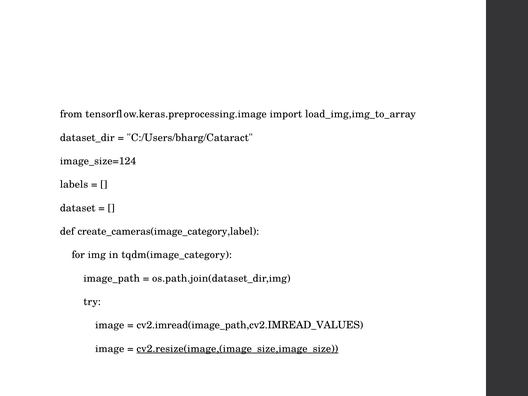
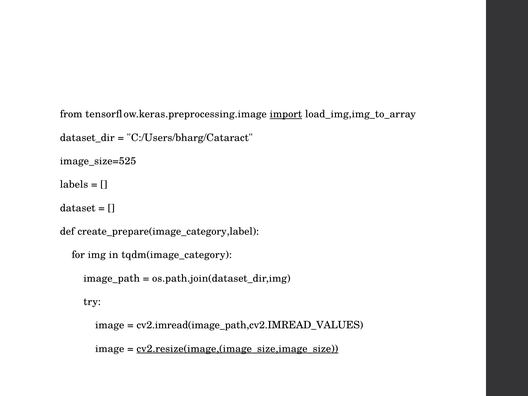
import underline: none -> present (286, 114)
image_size=124: image_size=124 -> image_size=525 (98, 161)
create_cameras(image_category,label: create_cameras(image_category,label -> create_prepare(image_category,label (168, 231)
